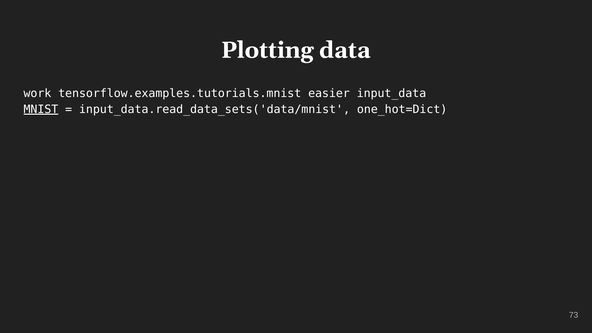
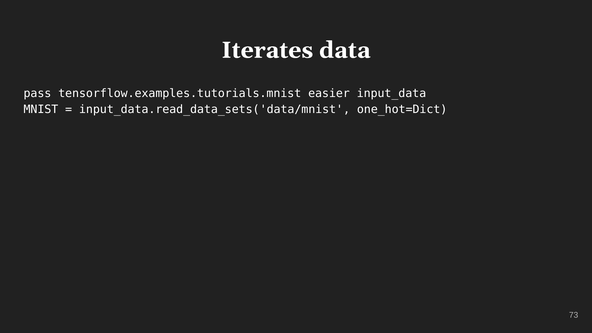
Plotting: Plotting -> Iterates (267, 50)
work: work -> pass (37, 93)
MNIST underline: present -> none (41, 109)
